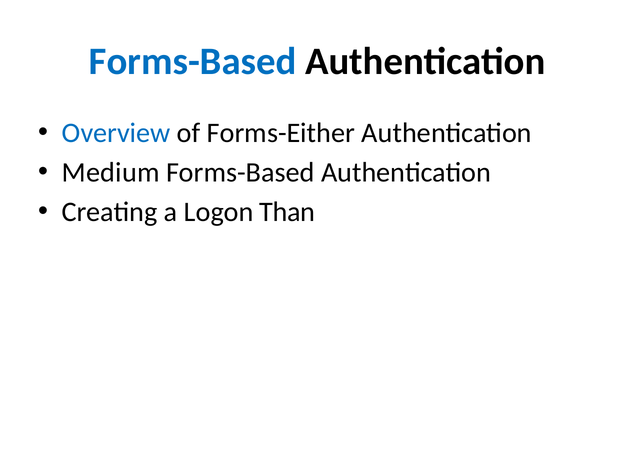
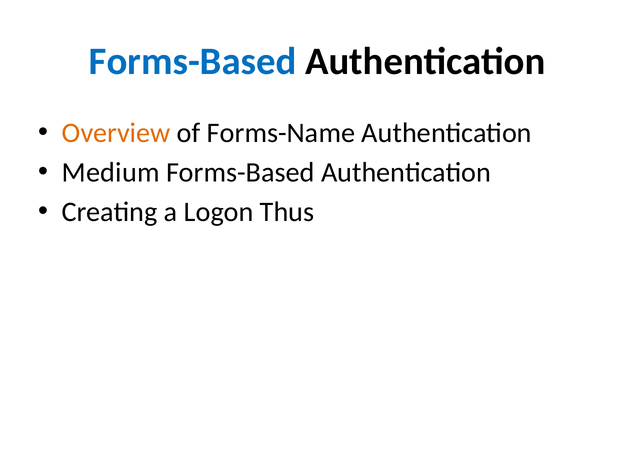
Overview colour: blue -> orange (116, 133)
Forms-Either: Forms-Either -> Forms-Name (281, 133)
Than: Than -> Thus (287, 212)
